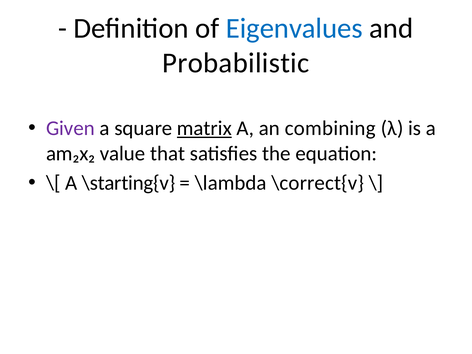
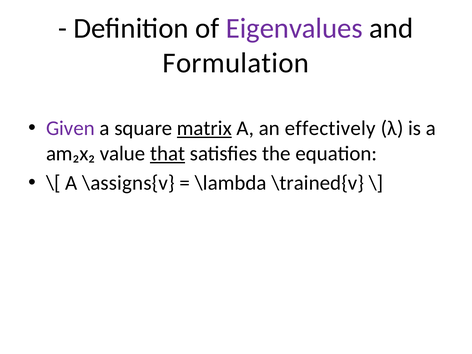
Eigenvalues colour: blue -> purple (294, 28)
Probabilistic: Probabilistic -> Formulation (236, 63)
combining: combining -> effectively (330, 128)
that underline: none -> present (168, 154)
\starting{v: \starting{v -> \assigns{v (128, 183)
\correct{v: \correct{v -> \trained{v (318, 183)
